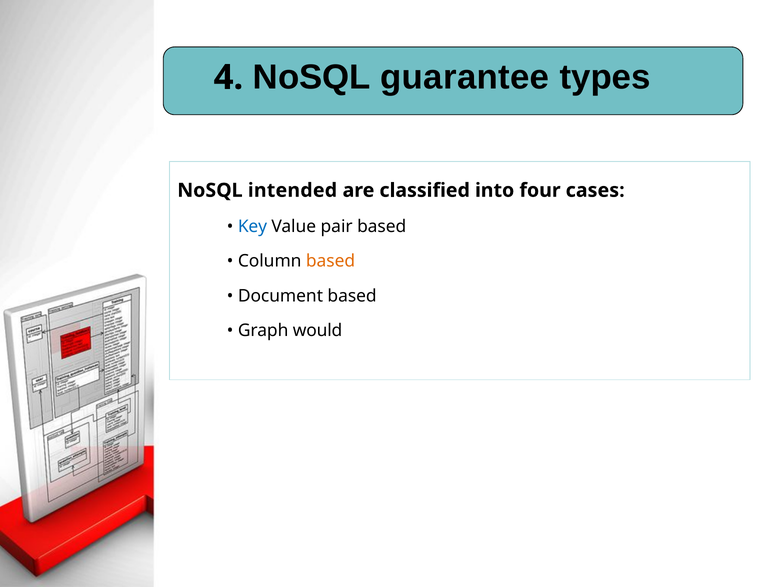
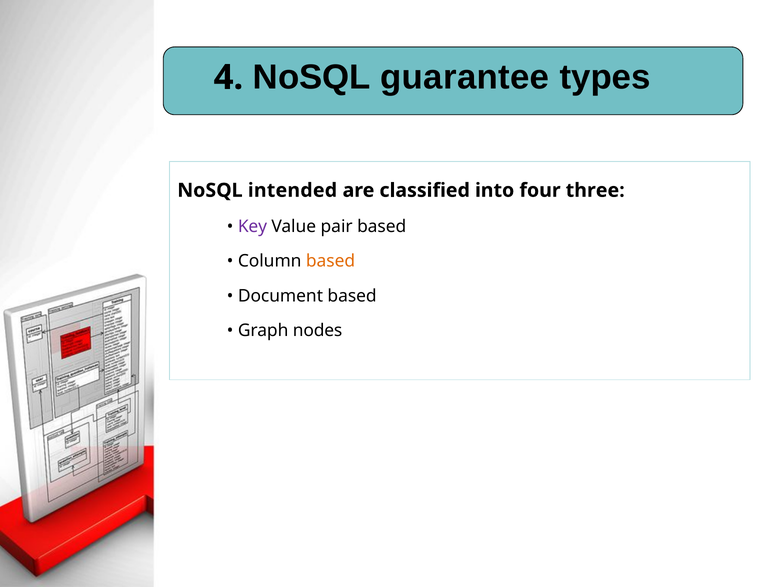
cases: cases -> three (595, 190)
Key colour: blue -> purple (252, 226)
would: would -> nodes (318, 331)
